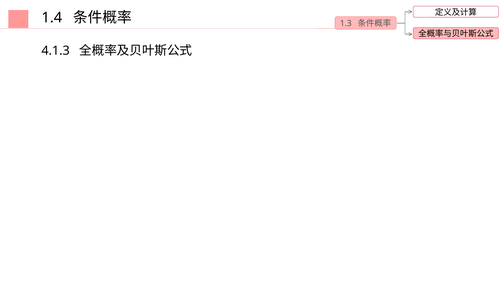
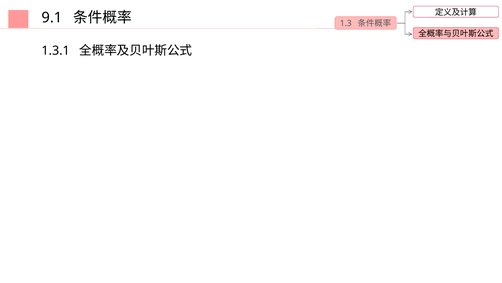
1.4: 1.4 -> 9.1 (52, 18)
4.1.3: 4.1.3 -> 1.3.1 (56, 50)
